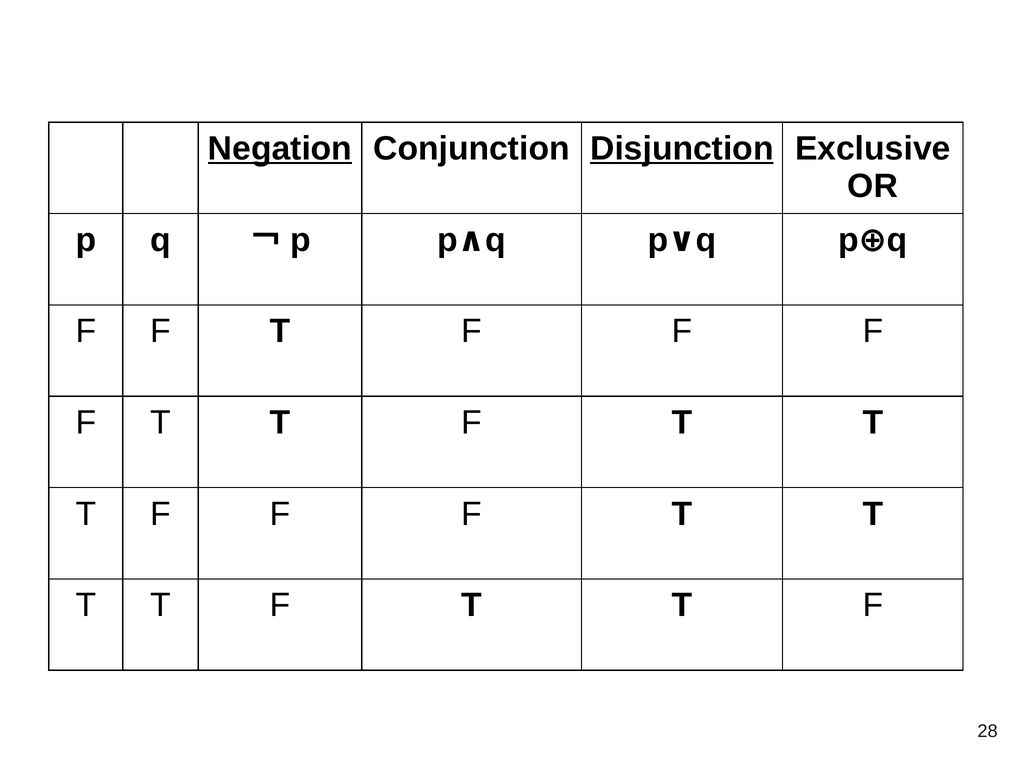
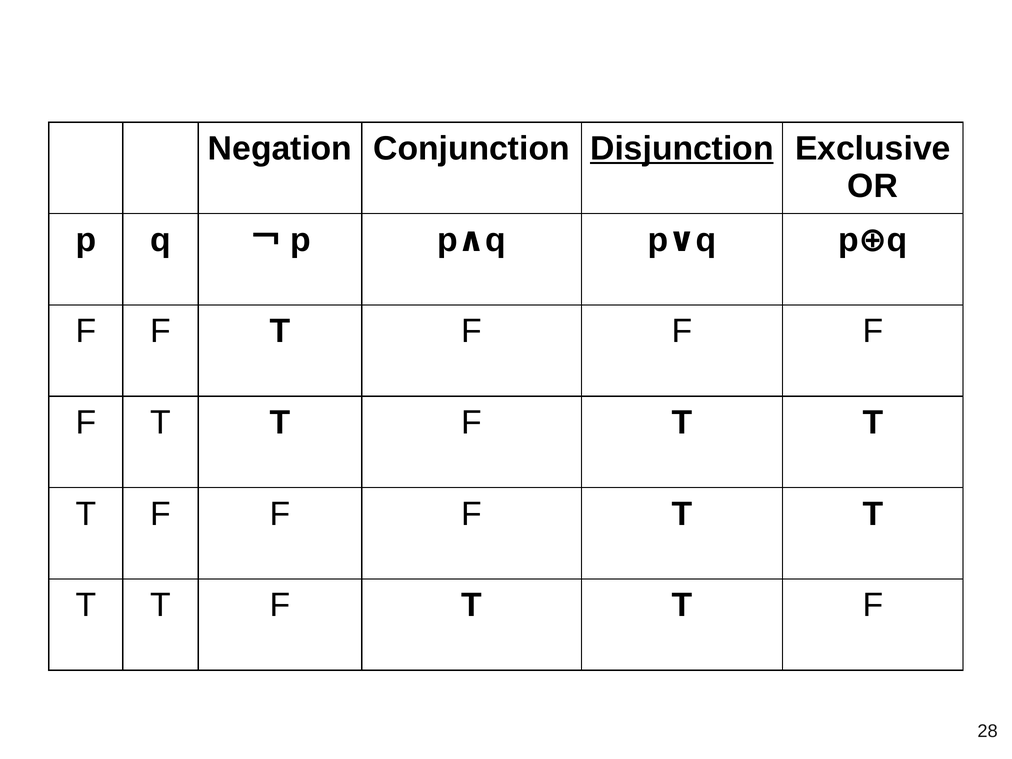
Negation underline: present -> none (280, 149)
